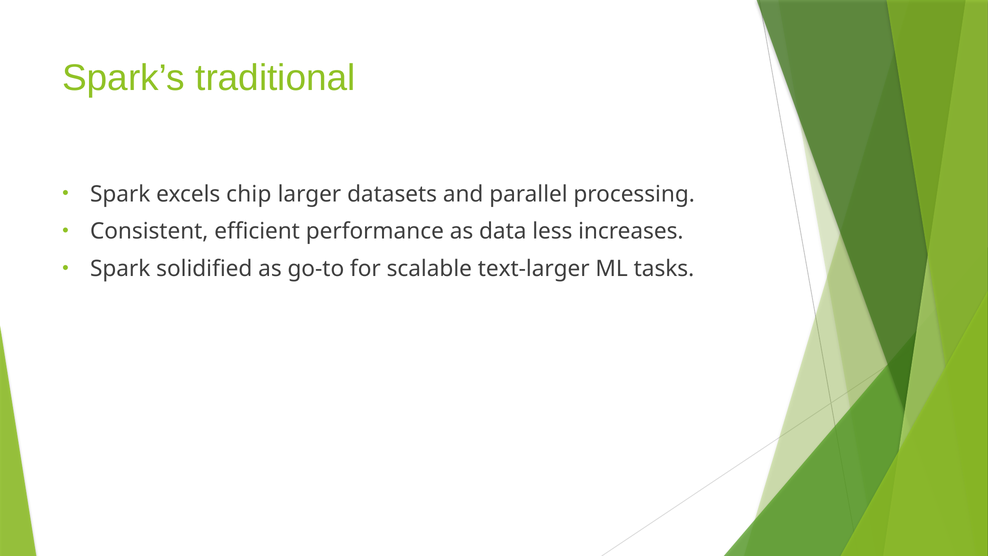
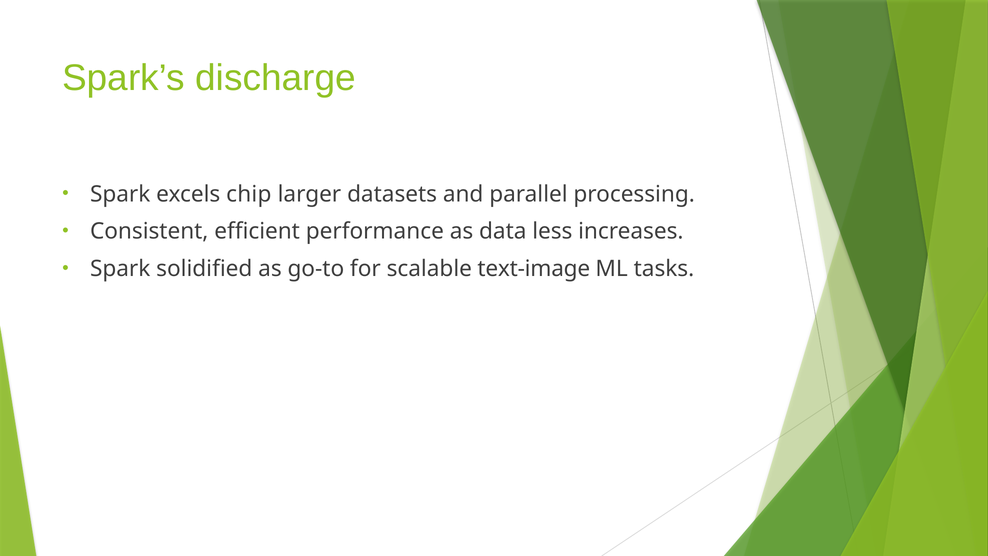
traditional: traditional -> discharge (275, 78)
text-larger: text-larger -> text-image (534, 269)
